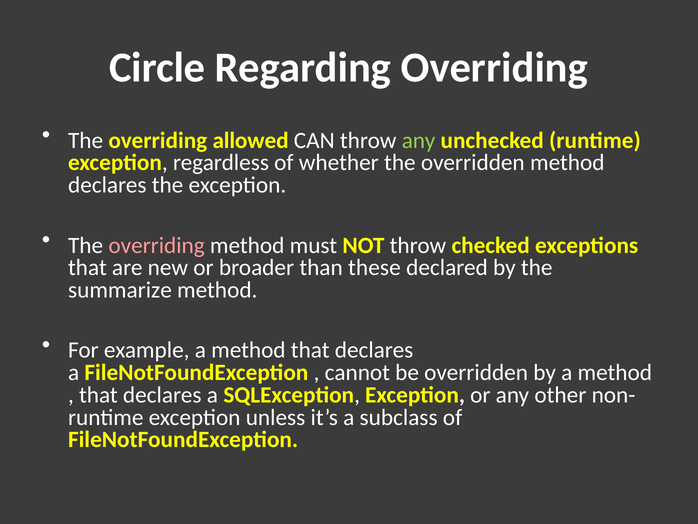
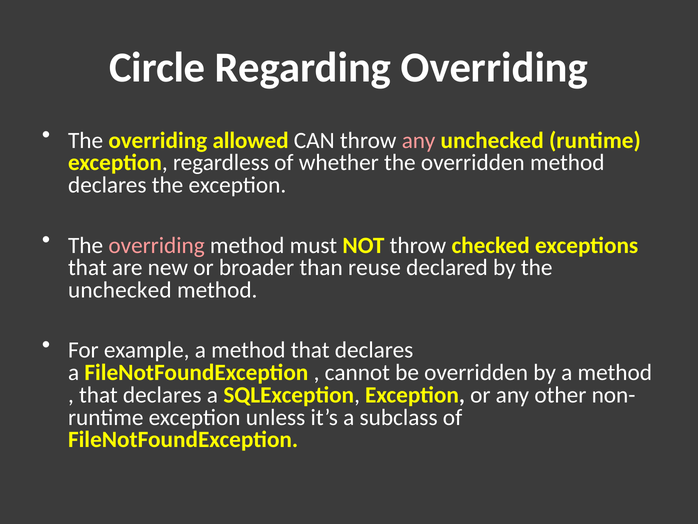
any colour: light green -> pink (419, 140)
these: these -> reuse (374, 267)
summarize: summarize -> unchecked (120, 290)
